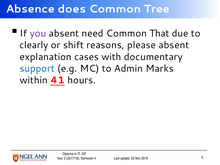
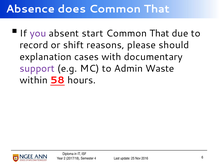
Tree: Tree -> That (157, 9)
need: need -> start (93, 33)
clearly: clearly -> record (34, 45)
please absent: absent -> should (174, 45)
support colour: blue -> purple (37, 69)
Marks: Marks -> Waste (160, 69)
41: 41 -> 58 (57, 80)
